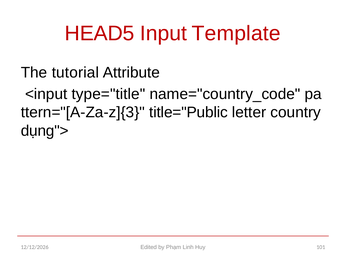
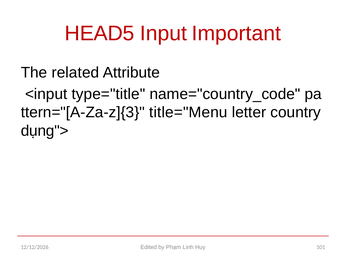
Template: Template -> Important (236, 33)
tutorial: tutorial -> related (75, 73)
title="Public: title="Public -> title="Menu (188, 113)
